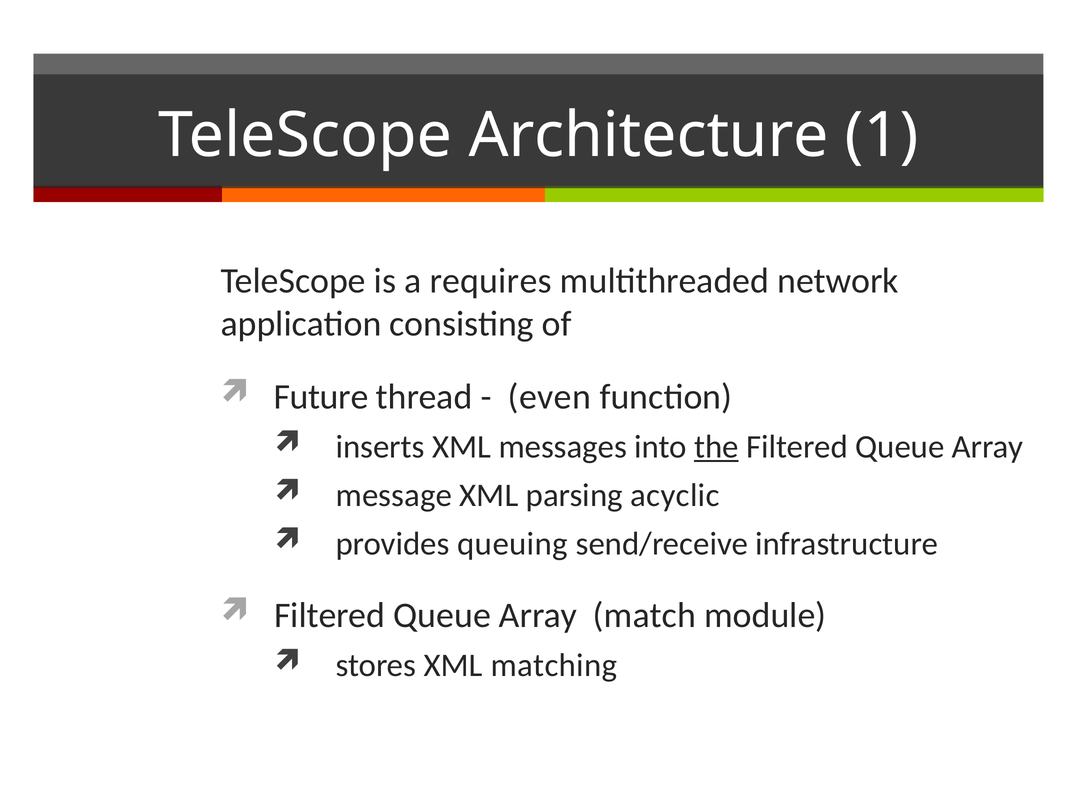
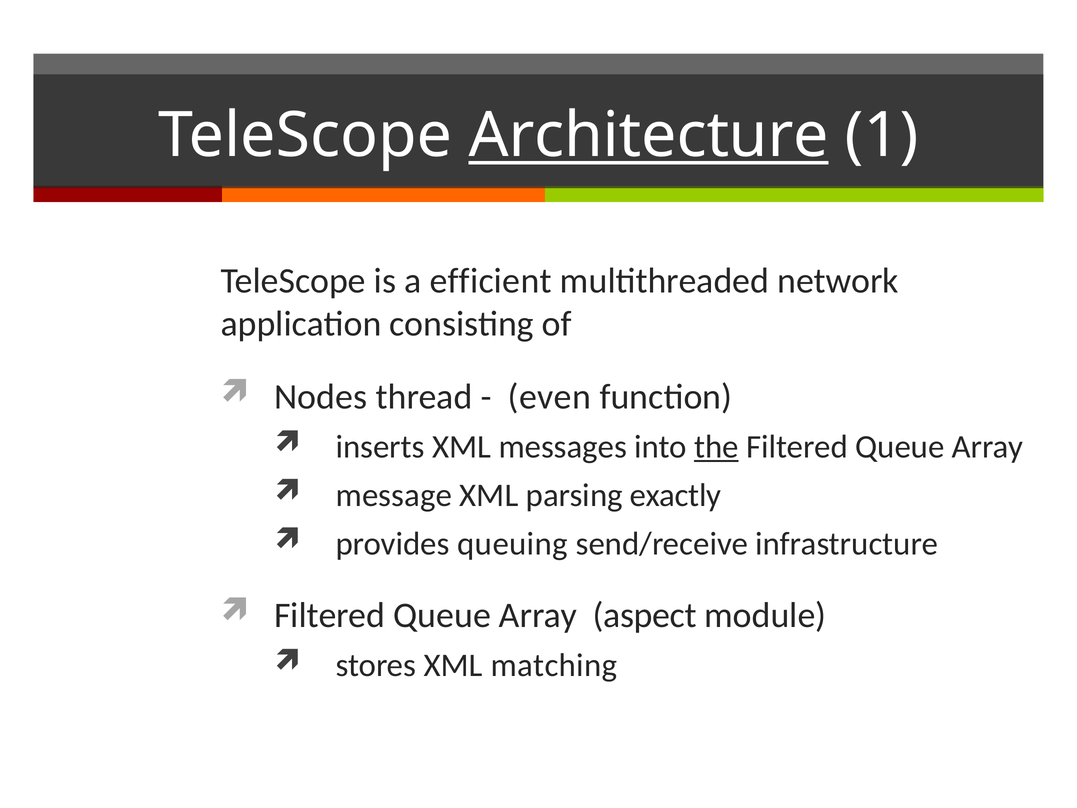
Architecture underline: none -> present (649, 136)
requires: requires -> efficient (491, 281)
Future: Future -> Nodes (321, 397)
acyclic: acyclic -> exactly (675, 495)
match: match -> aspect (645, 615)
